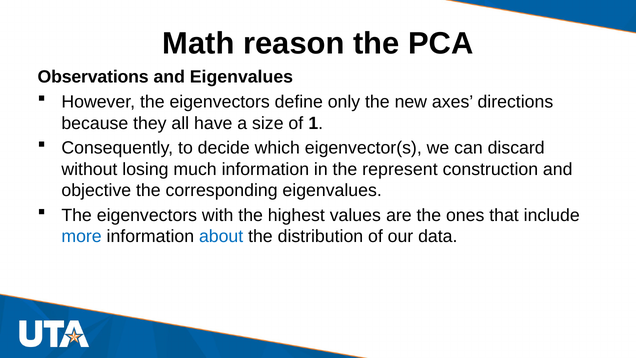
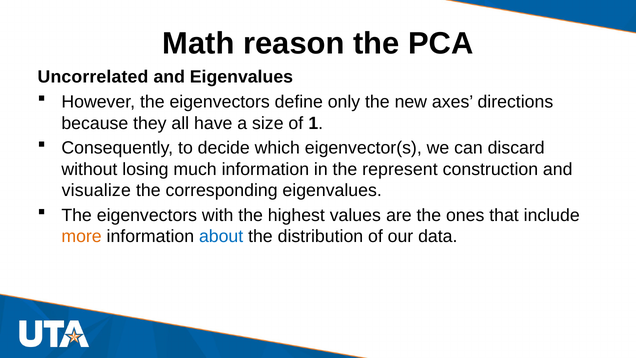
Observations: Observations -> Uncorrelated (93, 77)
objective: objective -> visualize (96, 190)
more colour: blue -> orange (82, 236)
